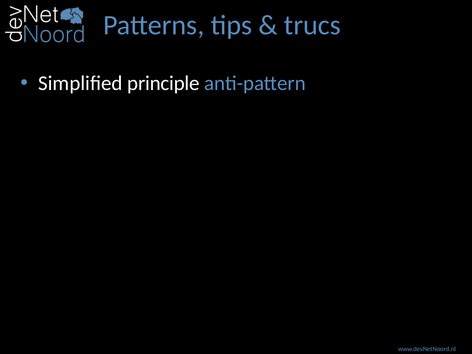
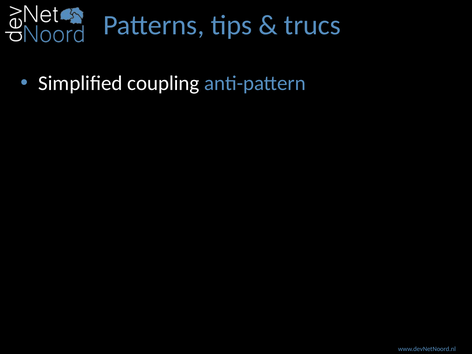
principle: principle -> coupling (163, 83)
